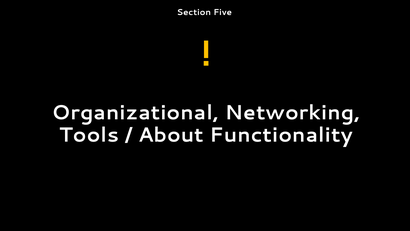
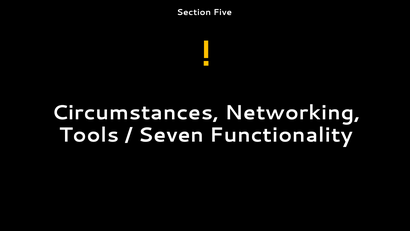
Organizational: Organizational -> Circumstances (135, 113)
About: About -> Seven (171, 135)
